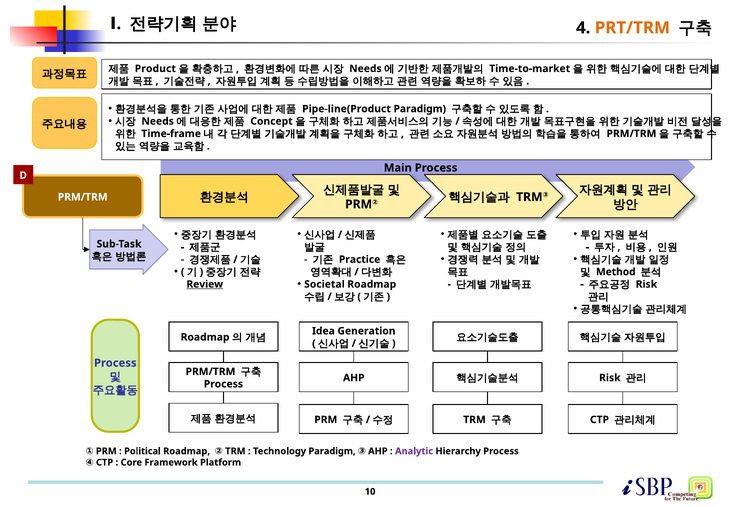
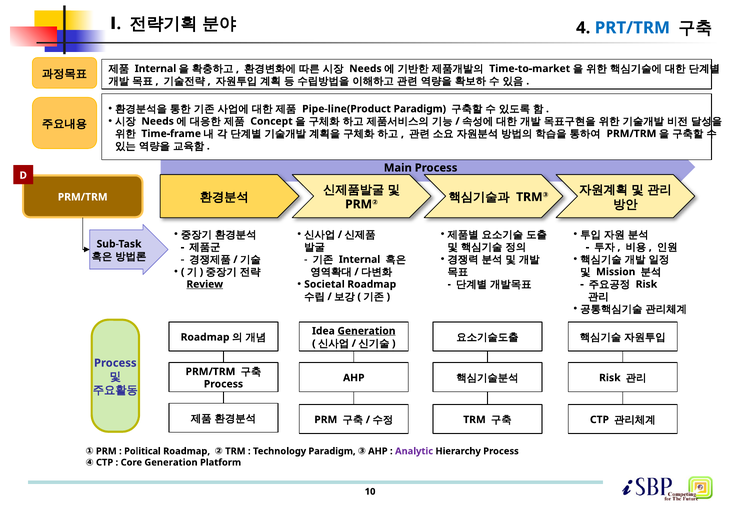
PRT/TRM colour: orange -> blue (632, 28)
Product: Product -> Internal (155, 69)
Practice: Practice -> Internal (360, 260)
Method: Method -> Mission (616, 272)
Generation underline: none -> present (366, 331)
Core Framework: Framework -> Generation (171, 463)
